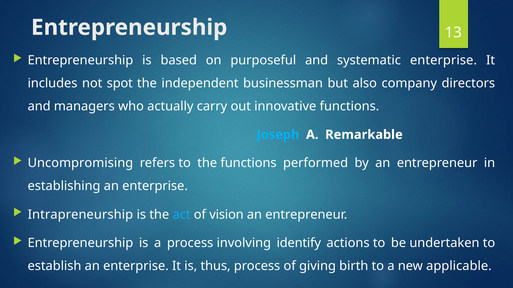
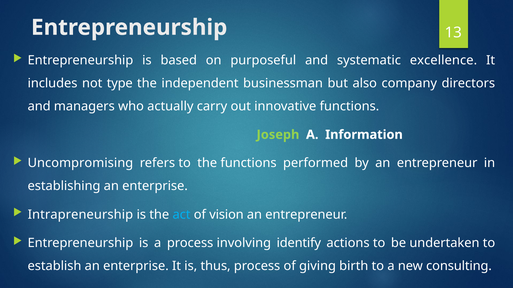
systematic enterprise: enterprise -> excellence (443, 60)
spot: spot -> type (120, 83)
Joseph colour: light blue -> light green (278, 135)
Remarkable: Remarkable -> Information (364, 135)
applicable: applicable -> consulting (459, 266)
